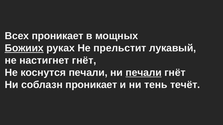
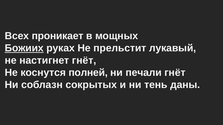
коснутся печали: печали -> полней (88, 73)
печали underline: present -> none (144, 73)
соблазн проникает: проникает -> сокрытых (91, 85)
течёт: течёт -> даны (185, 85)
